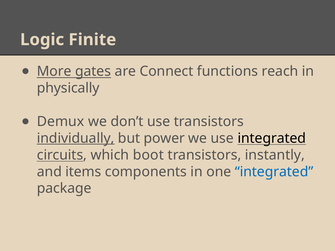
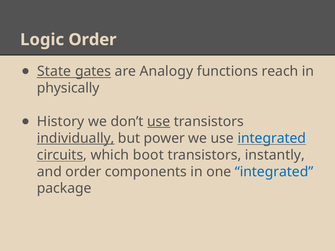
Logic Finite: Finite -> Order (92, 40)
More: More -> State (54, 71)
Connect: Connect -> Analogy (166, 71)
Demux: Demux -> History (61, 122)
use underline: none -> present (159, 122)
integrated colour: black -> blue (272, 138)
and items: items -> order (83, 172)
